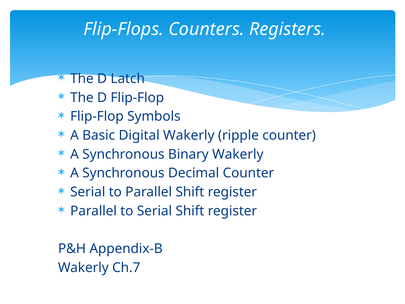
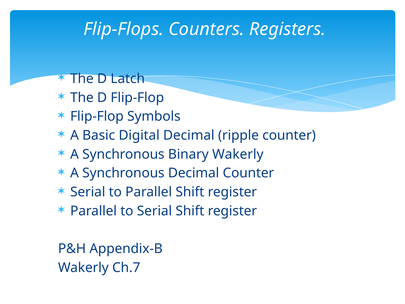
Digital Wakerly: Wakerly -> Decimal (189, 135)
